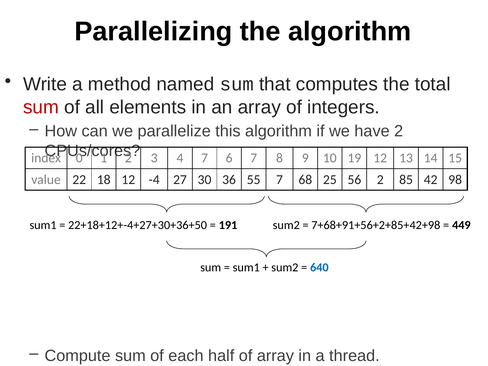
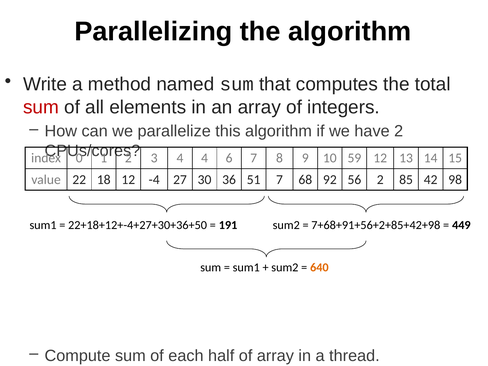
4 7: 7 -> 4 (205, 158)
19: 19 -> 59 (354, 158)
55: 55 -> 51 (254, 180)
25: 25 -> 92 (330, 180)
640 colour: blue -> orange (319, 268)
